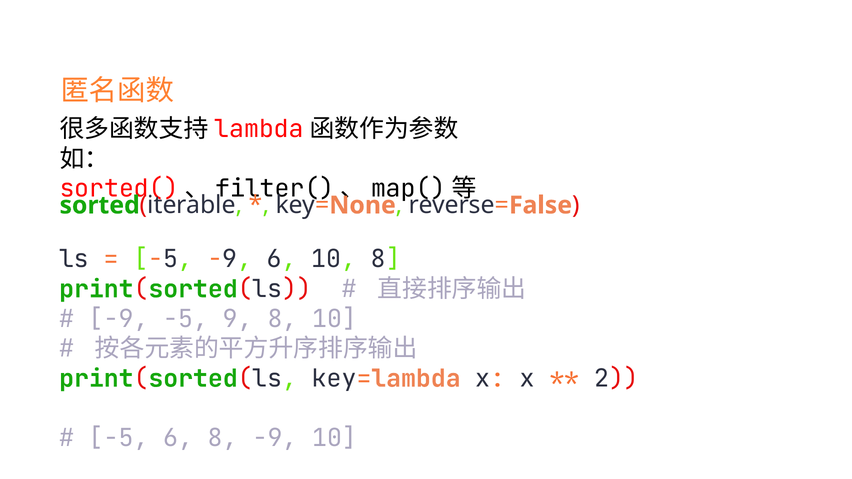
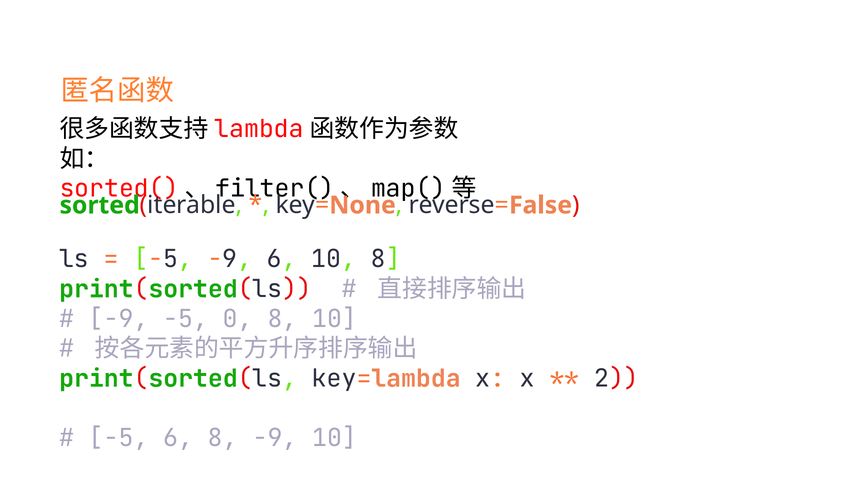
9: 9 -> 0 (238, 319)
